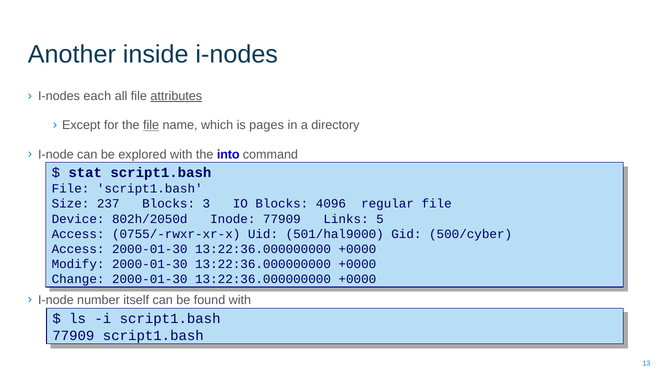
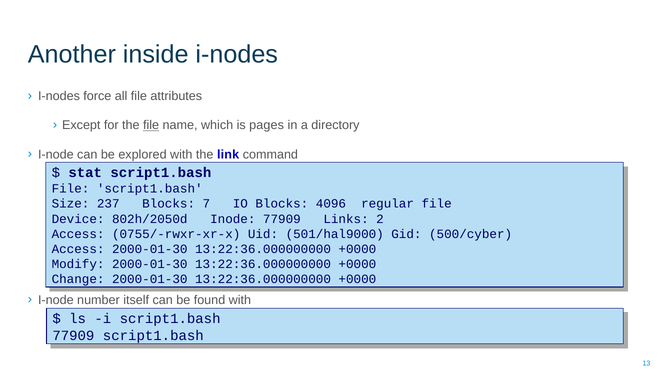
each: each -> force (97, 96)
attributes underline: present -> none (176, 96)
into: into -> link (228, 154)
3: 3 -> 7 (206, 203)
5: 5 -> 2 (380, 219)
